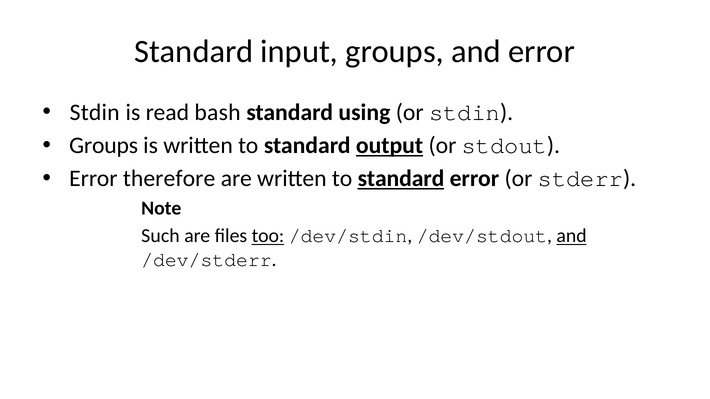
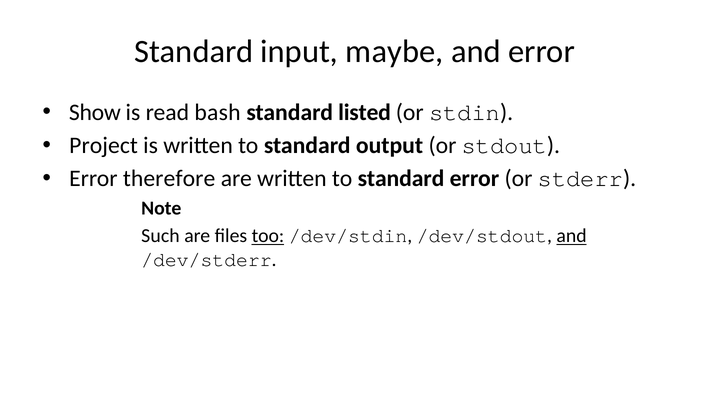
input groups: groups -> maybe (395, 52)
Stdin: Stdin -> Show (95, 113)
using: using -> listed (365, 113)
Groups: Groups -> Project (104, 146)
output underline: present -> none (390, 146)
standard underline: present -> none (401, 179)
